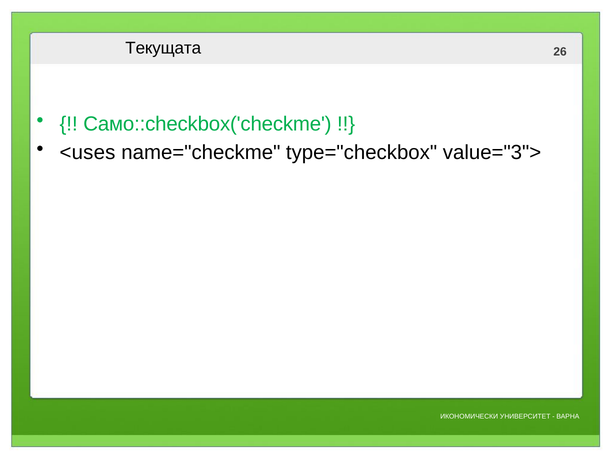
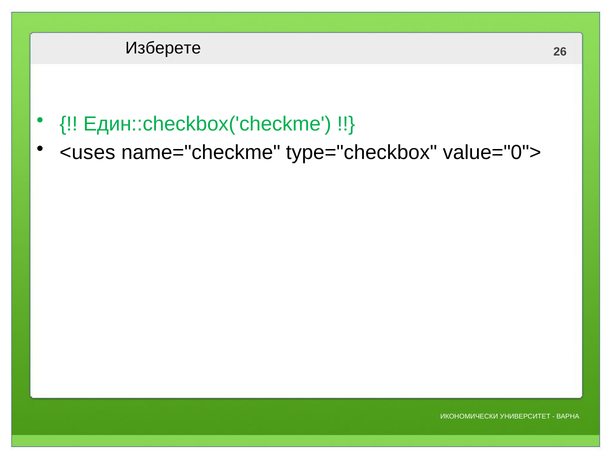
Текущата: Текущата -> Изберете (163, 48)
Само::checkbox('checkme: Само::checkbox('checkme -> Един::checkbox('checkme (207, 124)
value="3">: value="3"> -> value="0"> (492, 152)
